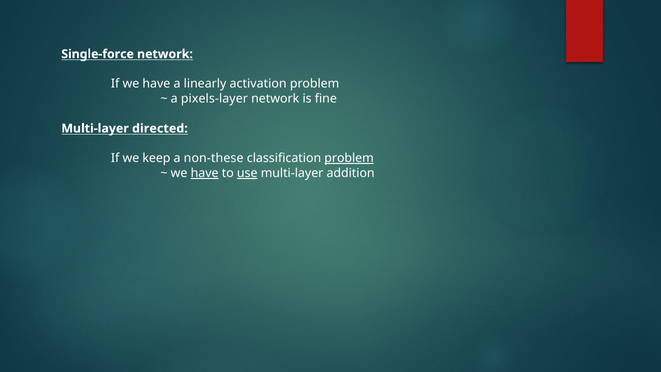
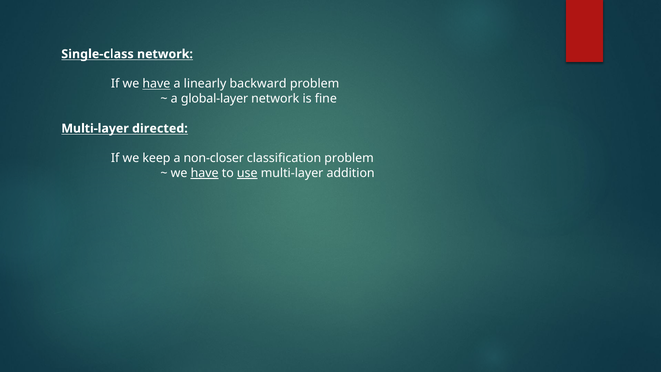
Single-force: Single-force -> Single-class (97, 54)
have underline: none -> present (156, 84)
activation: activation -> backward (258, 84)
pixels-layer: pixels-layer -> global-layer (215, 99)
non-these: non-these -> non-closer (214, 158)
problem underline: present -> none (349, 158)
